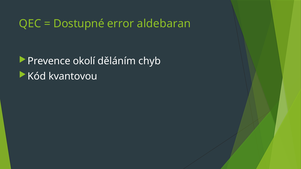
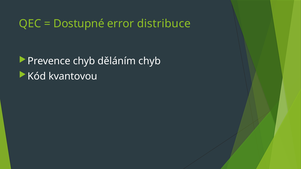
aldebaran: aldebaran -> distribuce (164, 24)
Prevence okolí: okolí -> chyb (84, 61)
